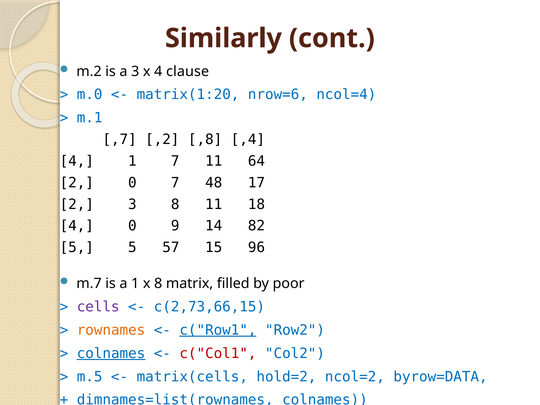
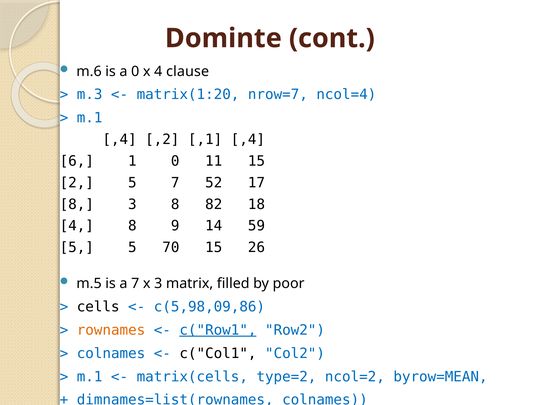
Similarly: Similarly -> Dominte (223, 38)
m.2: m.2 -> m.6 (89, 71)
a 3: 3 -> 0 (135, 71)
m.0: m.0 -> m.3 (90, 95)
nrow=6: nrow=6 -> nrow=7 (278, 95)
,7: ,7 -> ,4 (120, 140)
,8: ,8 -> ,1 (205, 140)
4: 4 -> 6 (77, 161)
1 7: 7 -> 0 (175, 161)
11 64: 64 -> 15 (256, 161)
2 0: 0 -> 5 (132, 183)
48: 48 -> 52 (214, 183)
2: 2 -> 8 (77, 204)
8 11: 11 -> 82 (214, 204)
4 0: 0 -> 8 (132, 226)
82: 82 -> 59 (256, 226)
57: 57 -> 70 (171, 248)
96: 96 -> 26 (256, 248)
m.7: m.7 -> m.5 (89, 283)
a 1: 1 -> 7 (135, 283)
x 8: 8 -> 3 (158, 283)
cells colour: purple -> black (98, 307)
c(2,73,66,15: c(2,73,66,15 -> c(5,98,09,86 (209, 307)
colnames underline: present -> none (111, 353)
c("Col1 colour: red -> black (218, 353)
m.5: m.5 -> m.1 (90, 377)
hold=2: hold=2 -> type=2 (286, 377)
byrow=DATA: byrow=DATA -> byrow=MEAN (440, 377)
